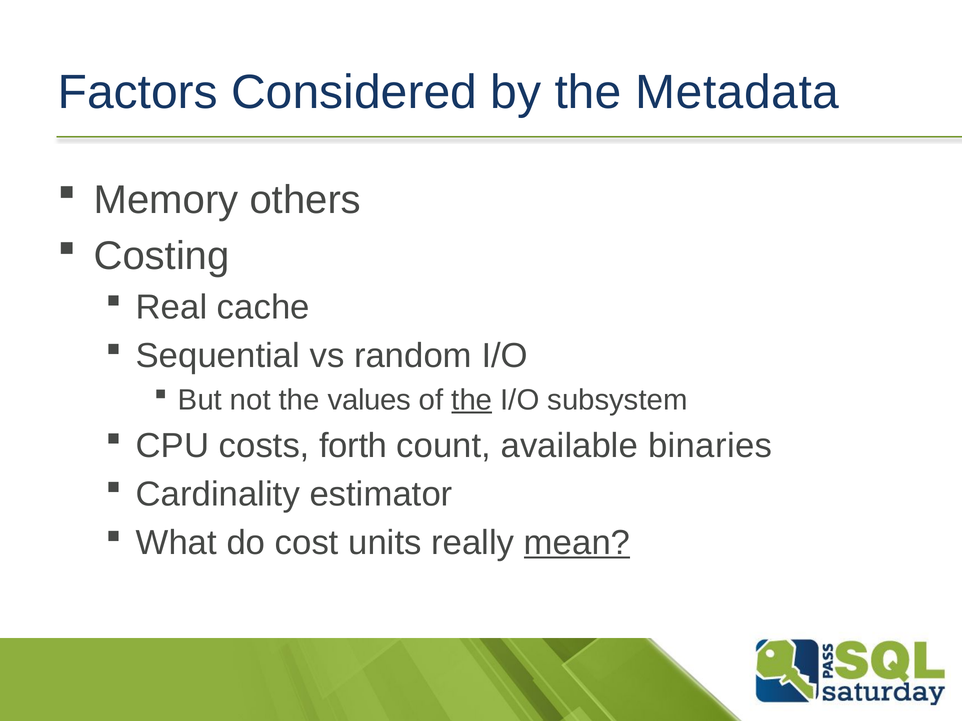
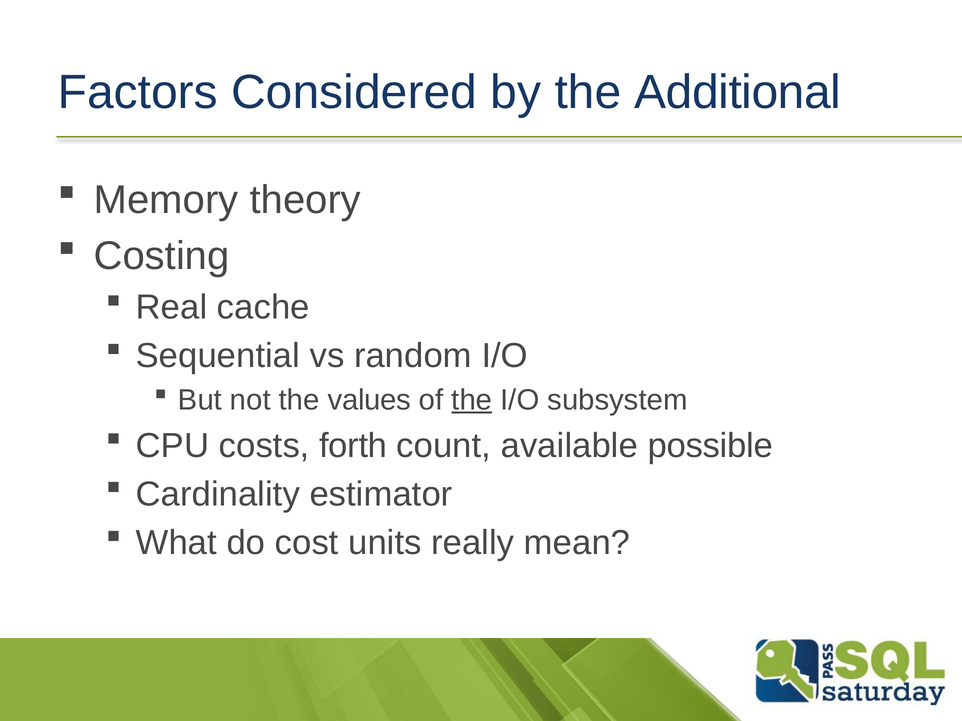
Metadata: Metadata -> Additional (738, 92)
others: others -> theory (305, 200)
binaries: binaries -> possible (710, 446)
mean underline: present -> none (577, 543)
